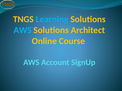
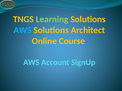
Learning colour: light blue -> light green (52, 19)
